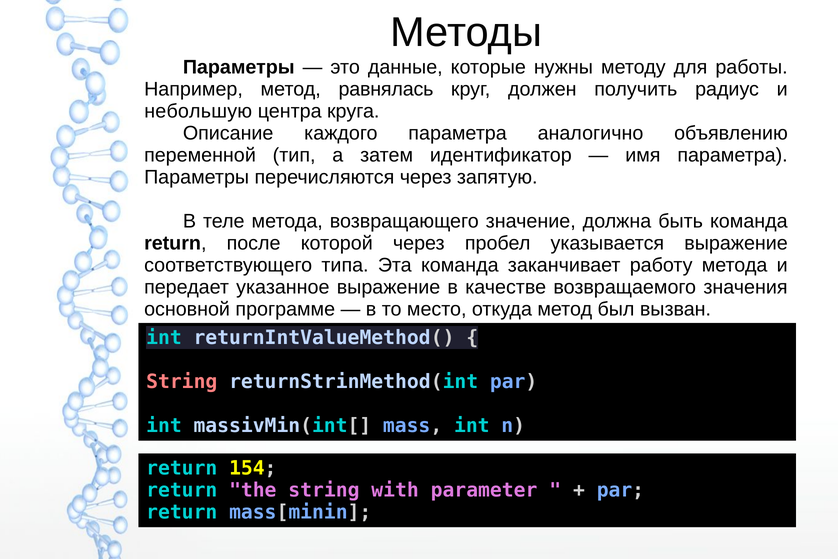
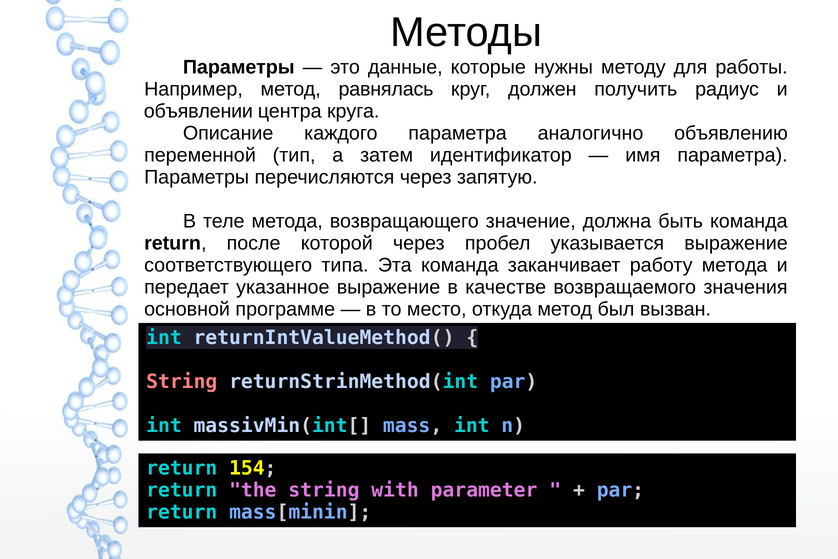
небольшую: небольшую -> объявлении (198, 111)
